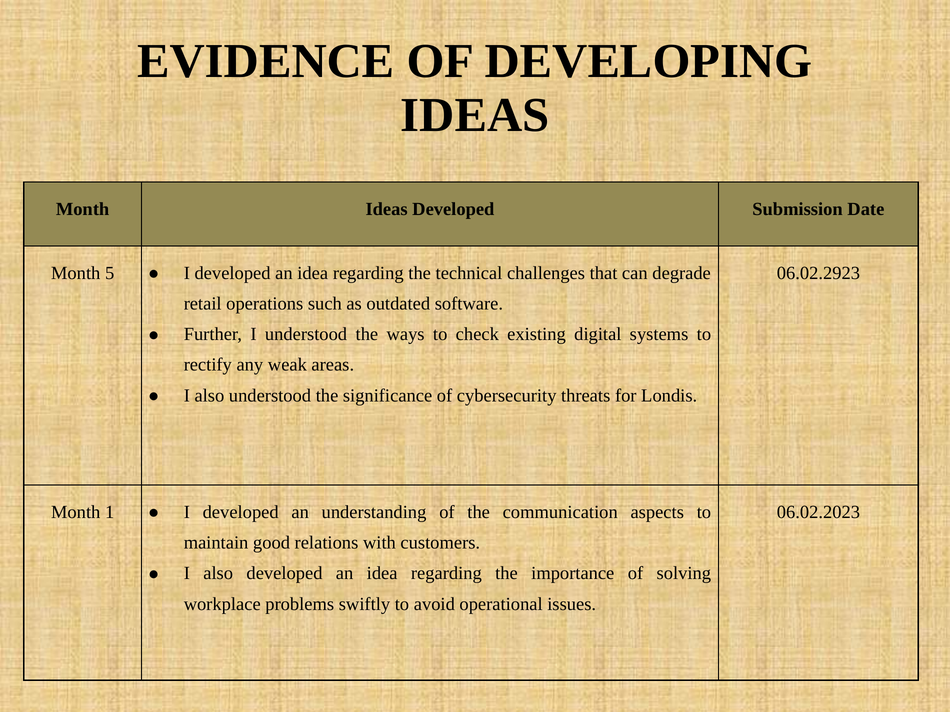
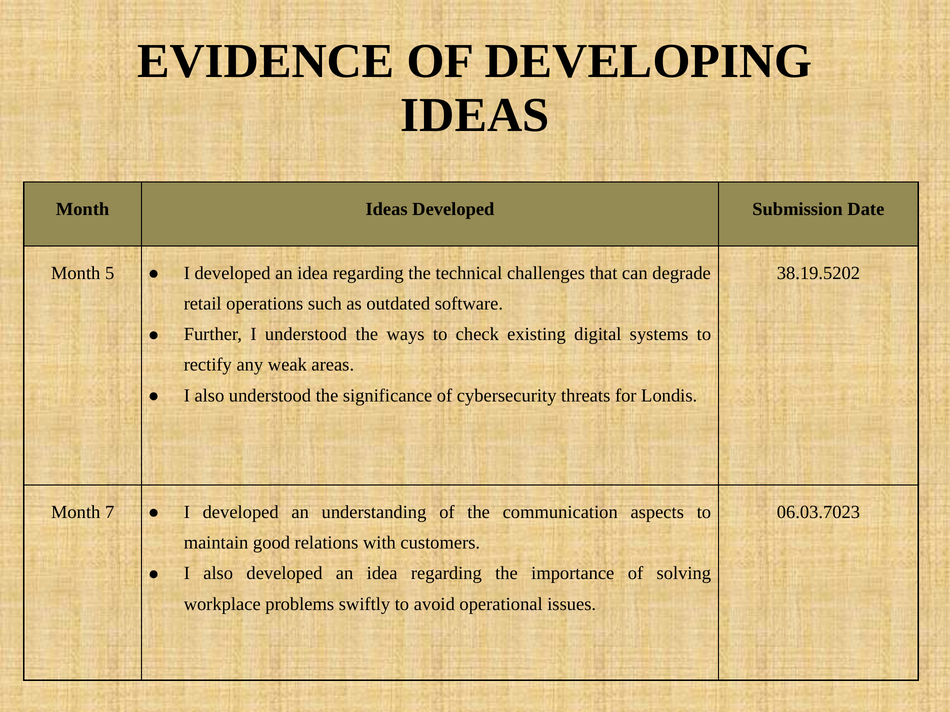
06.02.2923: 06.02.2923 -> 38.19.5202 (818, 273)
1: 1 -> 7 (110, 512)
06.02.2023: 06.02.2023 -> 06.03.7023 (818, 512)
